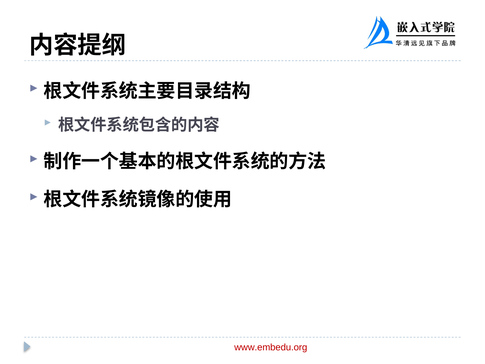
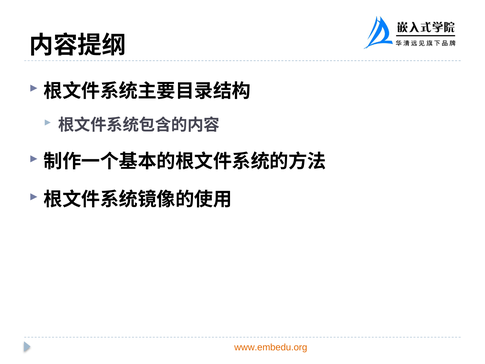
www.embedu.org colour: red -> orange (271, 347)
